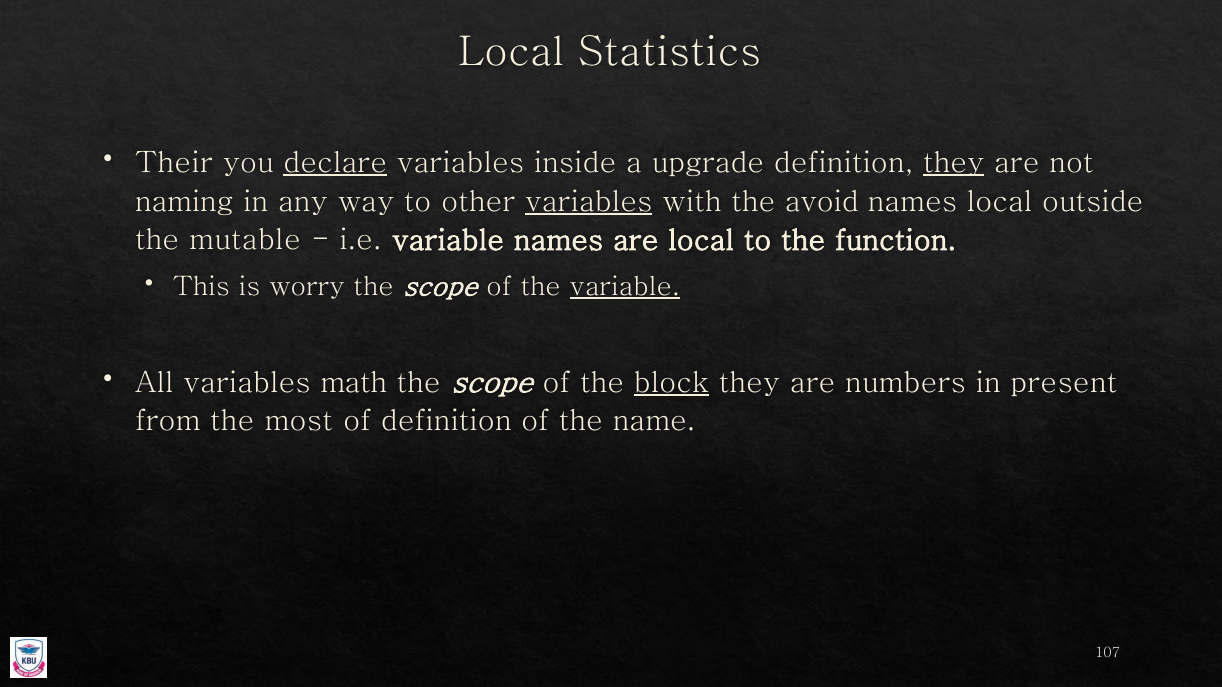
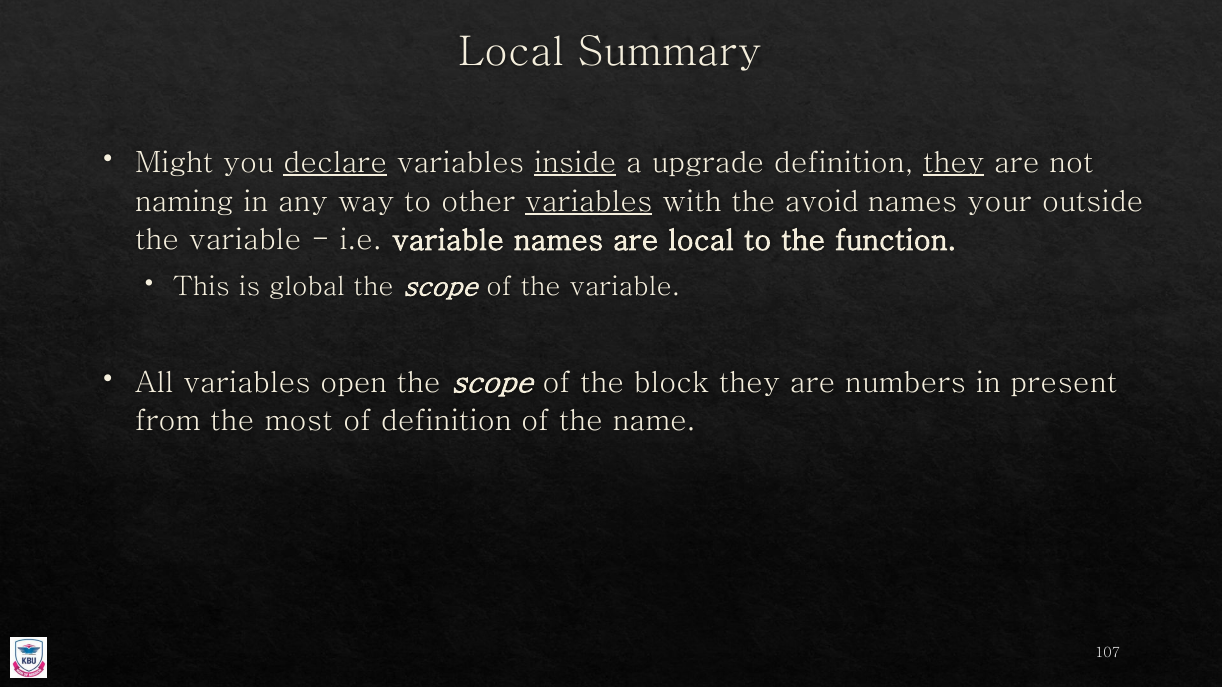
Statistics: Statistics -> Summary (670, 52)
Their: Their -> Might (174, 163)
inside underline: none -> present (575, 163)
names local: local -> your (999, 202)
mutable: mutable -> variable (245, 240)
worry: worry -> global (307, 287)
variable underline: present -> none (625, 287)
math: math -> open (354, 383)
block underline: present -> none (671, 383)
